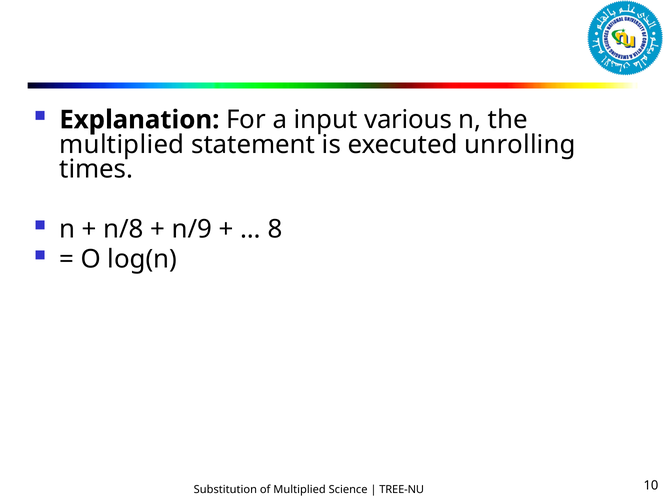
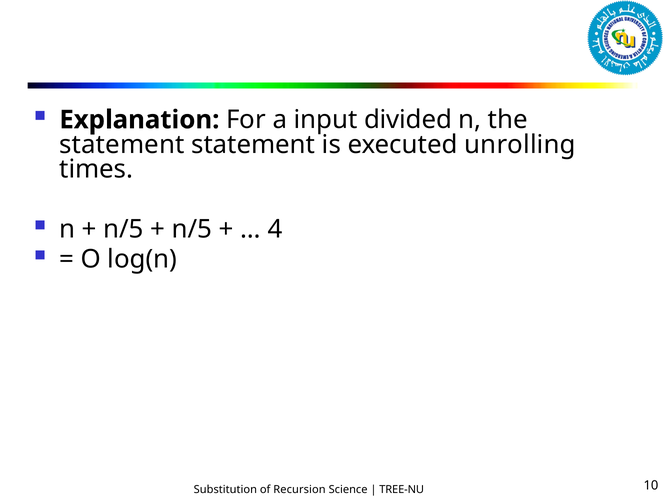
various: various -> divided (408, 120)
multiplied: multiplied -> statement (122, 145)
n/8: n/8 -> n/5 (124, 230)
n/9: n/9 -> n/5 (192, 230)
8: 8 -> 4 (275, 230)
of Multiplied: Multiplied -> Recursion (300, 491)
